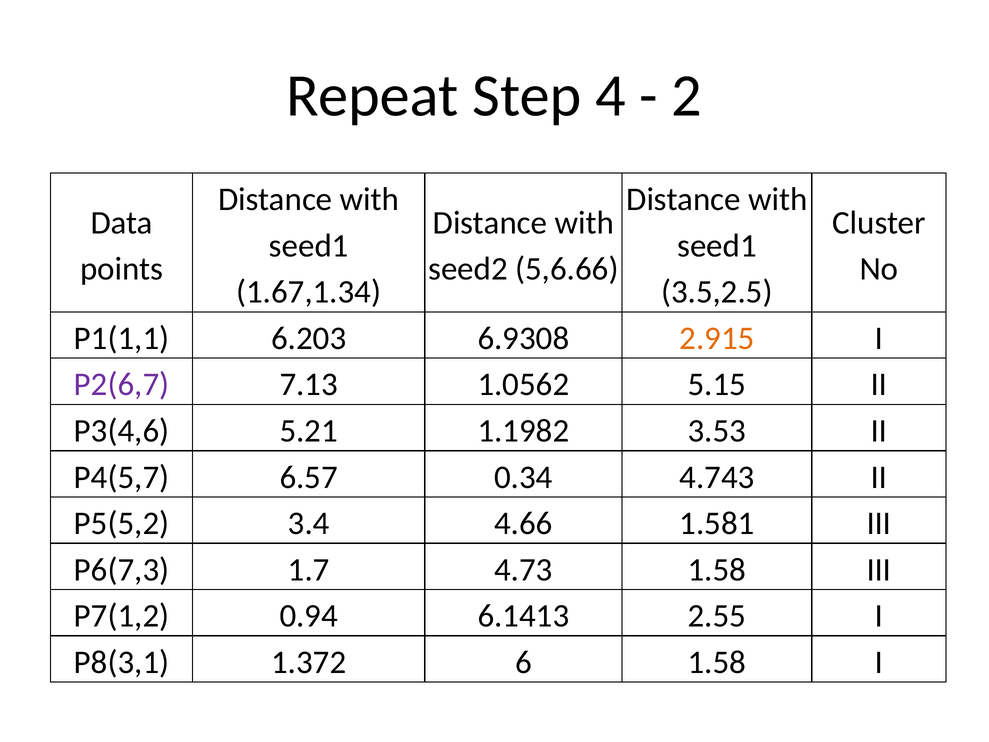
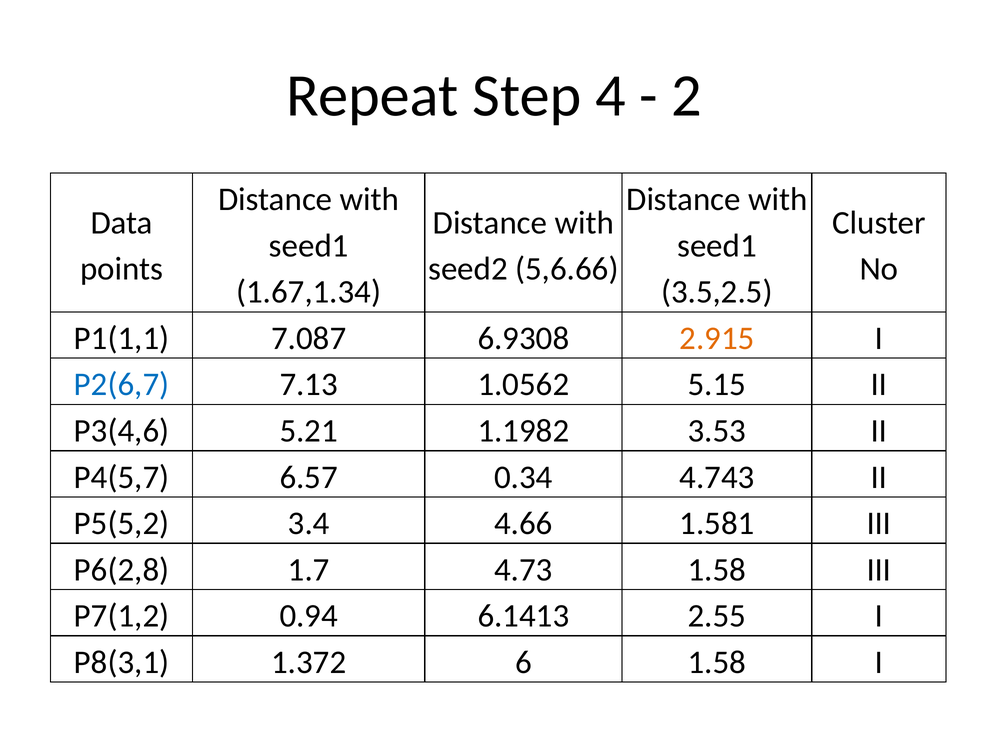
6.203: 6.203 -> 7.087 (309, 338)
P2(6,7 colour: purple -> blue (122, 384)
P6(7,3: P6(7,3 -> P6(2,8 (122, 569)
